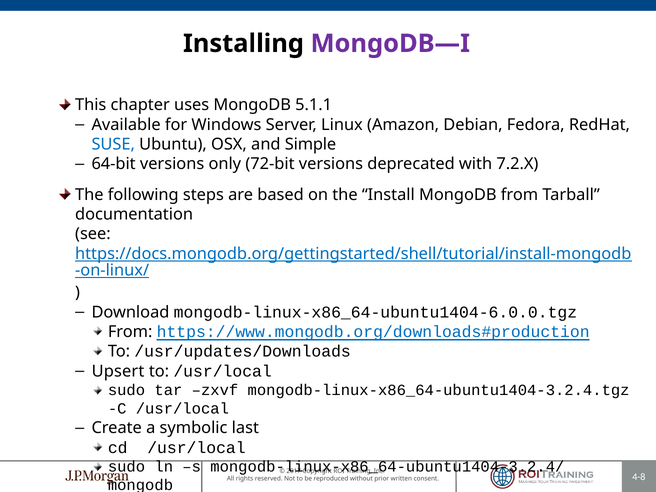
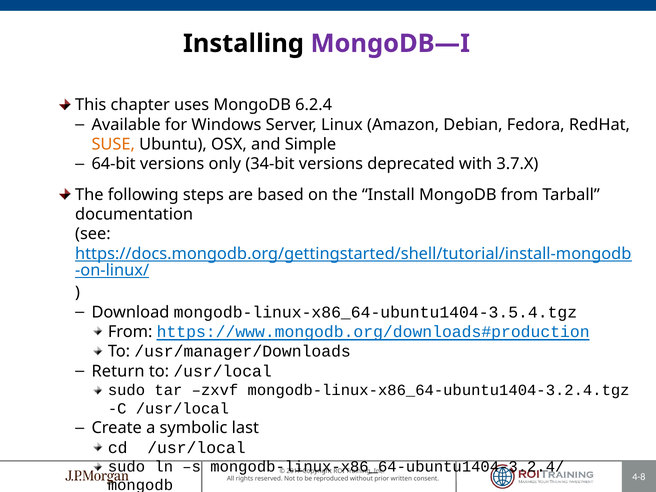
5.1.1: 5.1.1 -> 6.2.4 (314, 105)
SUSE colour: blue -> orange (113, 144)
72-bit: 72-bit -> 34-bit (270, 164)
7.2.X: 7.2.X -> 3.7.X (517, 164)
mongodb-linux-x86_64-ubuntu1404-6.0.0.tgz: mongodb-linux-x86_64-ubuntu1404-6.0.0.tgz -> mongodb-linux-x86_64-ubuntu1404-3.5.4.tgz (375, 312)
/usr/updates/Downloads: /usr/updates/Downloads -> /usr/manager/Downloads (243, 351)
Upsert: Upsert -> Return (118, 371)
